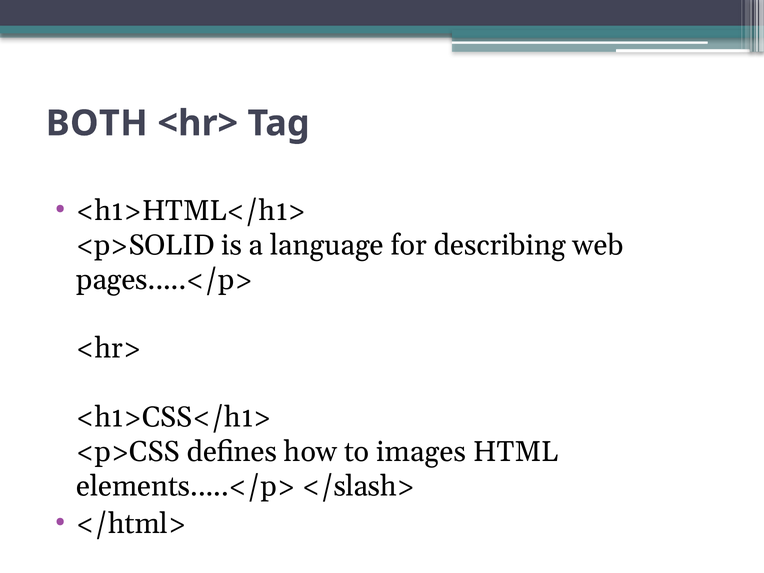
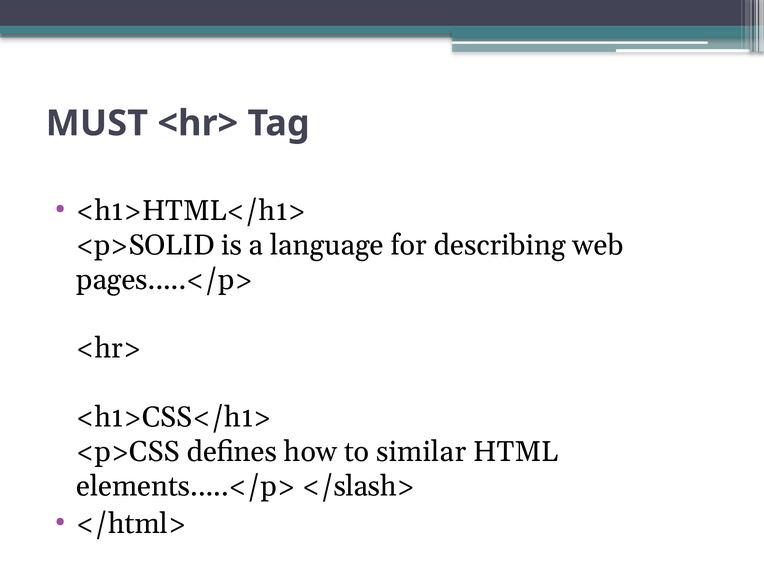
BOTH: BOTH -> MUST (97, 123)
images: images -> similar (421, 452)
